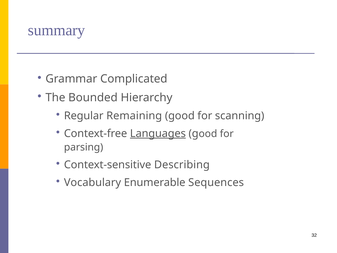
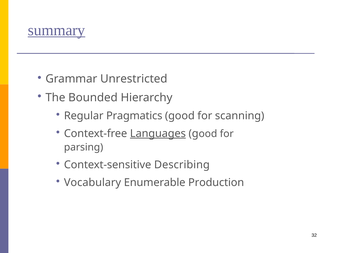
summary underline: none -> present (57, 30)
Complicated: Complicated -> Unrestricted (134, 79)
Remaining: Remaining -> Pragmatics (134, 116)
Sequences: Sequences -> Production (216, 182)
